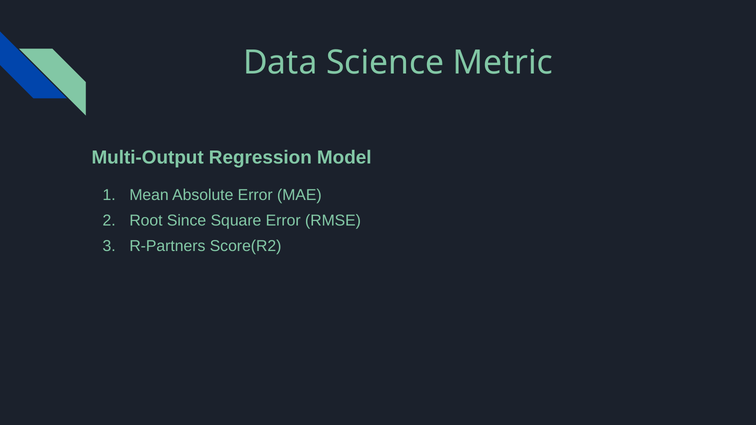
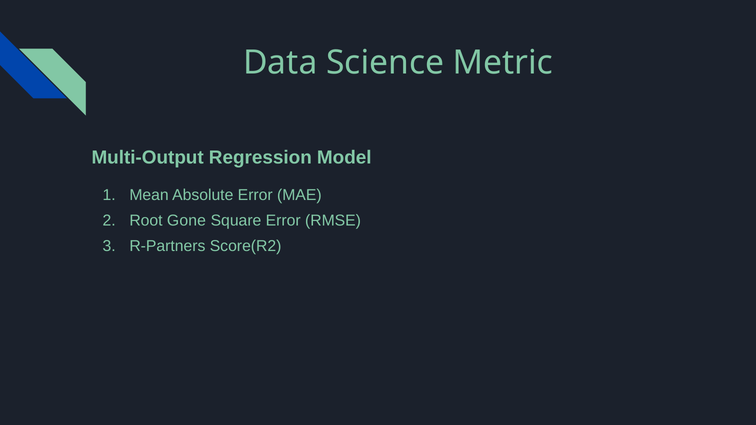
Since: Since -> Gone (186, 221)
